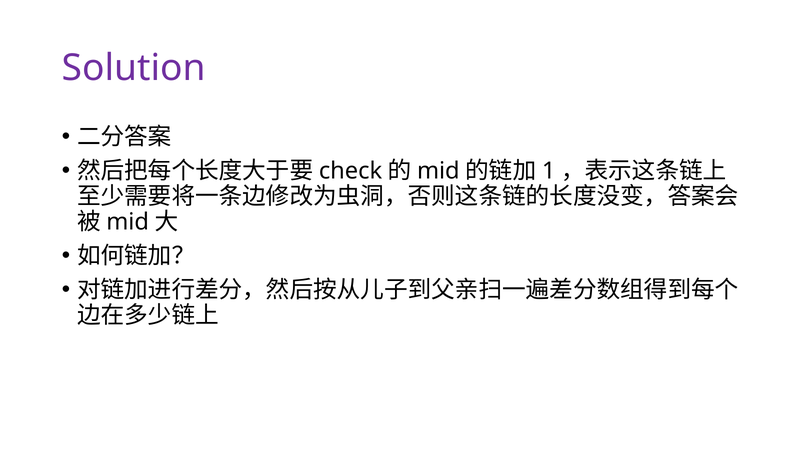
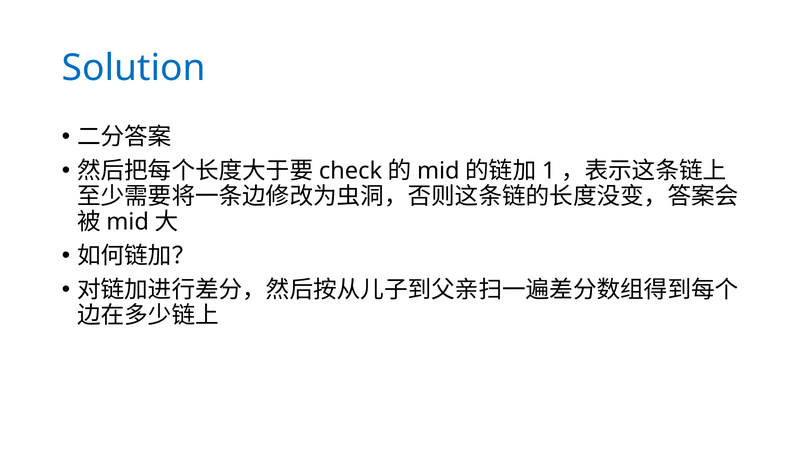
Solution colour: purple -> blue (134, 68)
